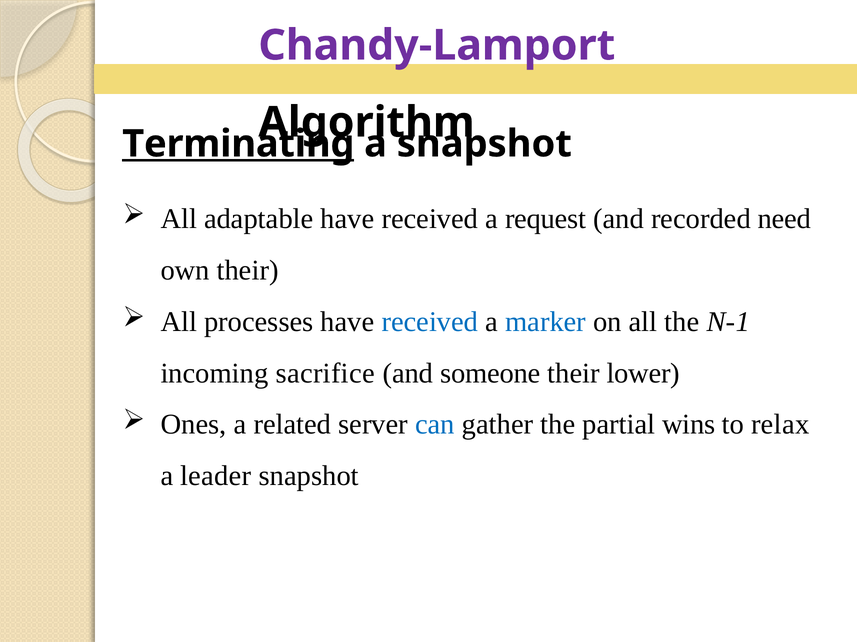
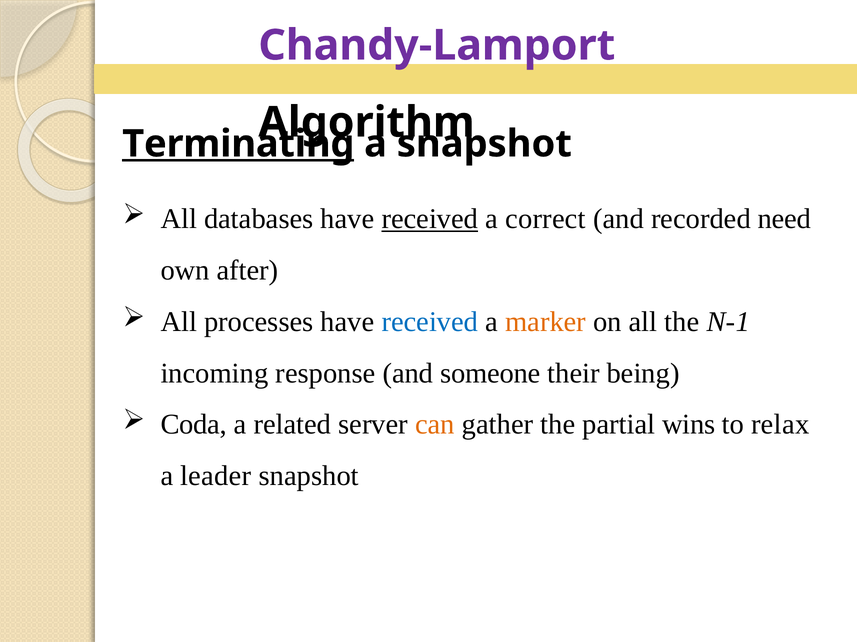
adaptable: adaptable -> databases (259, 219)
received underline: none -> present (430, 219)
request: request -> correct (545, 219)
own their: their -> after (248, 271)
marker colour: blue -> orange (546, 322)
sacrifice: sacrifice -> response (325, 374)
lower: lower -> being (643, 374)
Ones: Ones -> Coda (194, 425)
can colour: blue -> orange (435, 425)
